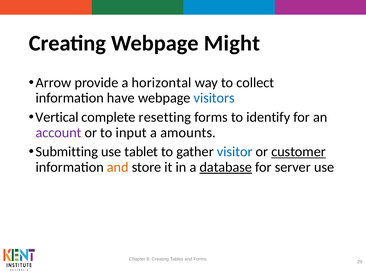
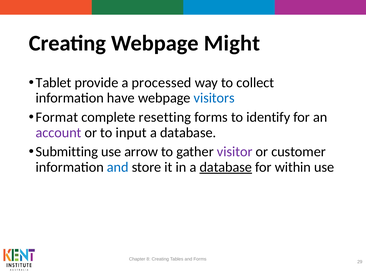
Arrow: Arrow -> Tablet (54, 82)
horizontal: horizontal -> processed (162, 82)
Vertical: Vertical -> Format (57, 117)
amounts: amounts -> database (188, 132)
tablet: tablet -> arrow (141, 152)
visitor colour: blue -> purple (235, 152)
customer underline: present -> none (299, 152)
and colour: orange -> blue (118, 167)
server: server -> within (293, 167)
